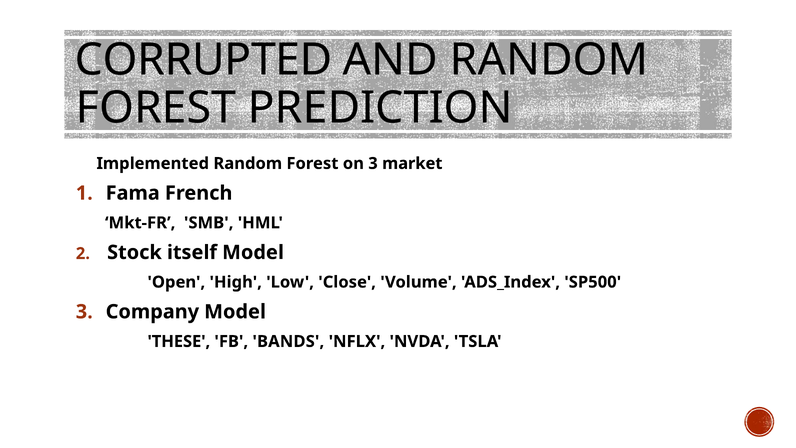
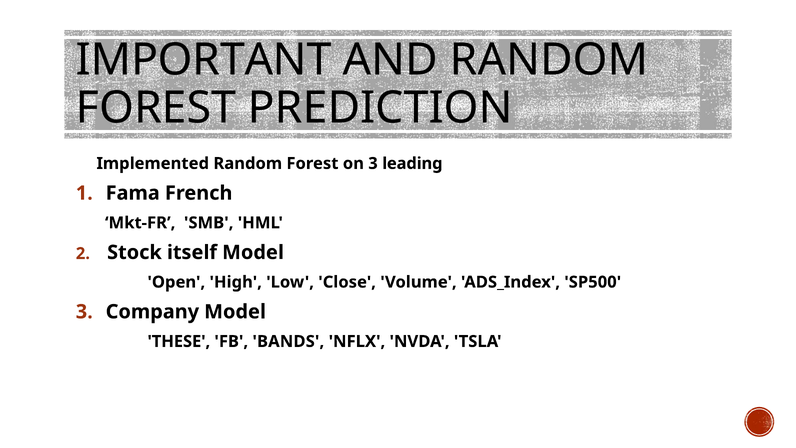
CORRUPTED: CORRUPTED -> IMPORTANT (204, 60)
market: market -> leading (412, 163)
